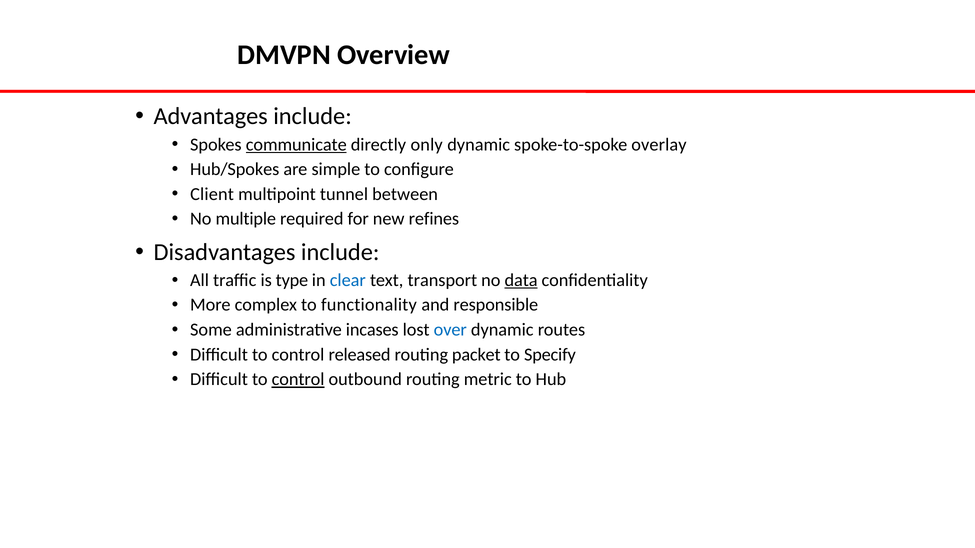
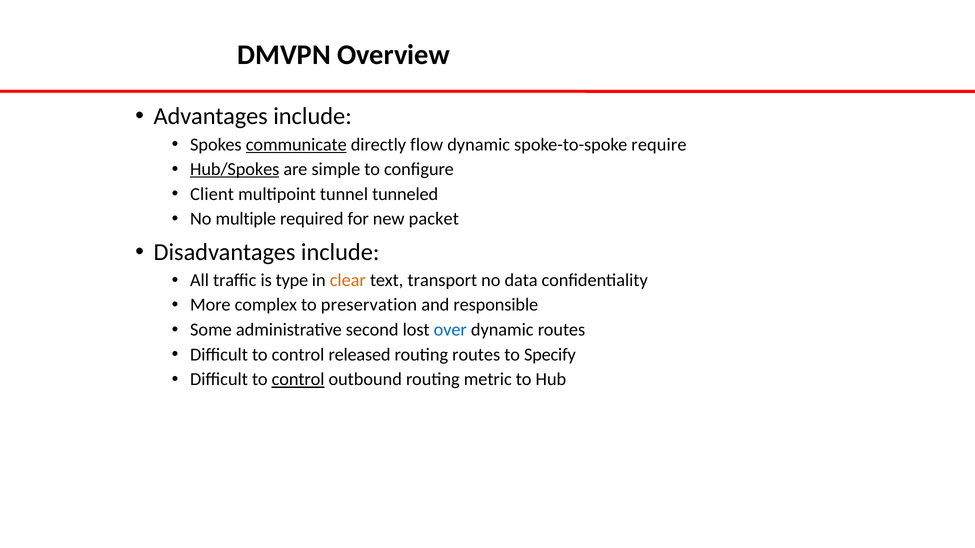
only: only -> flow (427, 145)
overlay: overlay -> require (659, 145)
Hub/Spokes underline: none -> present (235, 169)
between: between -> tunneled (405, 194)
refines: refines -> packet (434, 219)
clear colour: blue -> orange (348, 280)
data underline: present -> none (521, 280)
functionality: functionality -> preservation (369, 305)
incases: incases -> second (372, 330)
routing packet: packet -> routes (476, 355)
